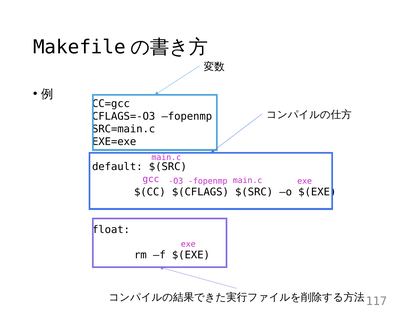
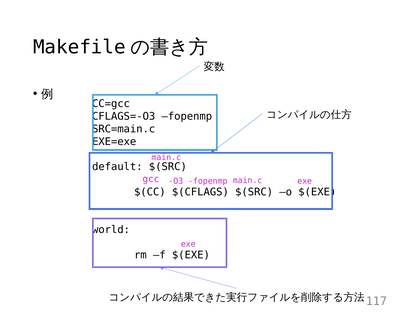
float: float -> world (111, 230)
